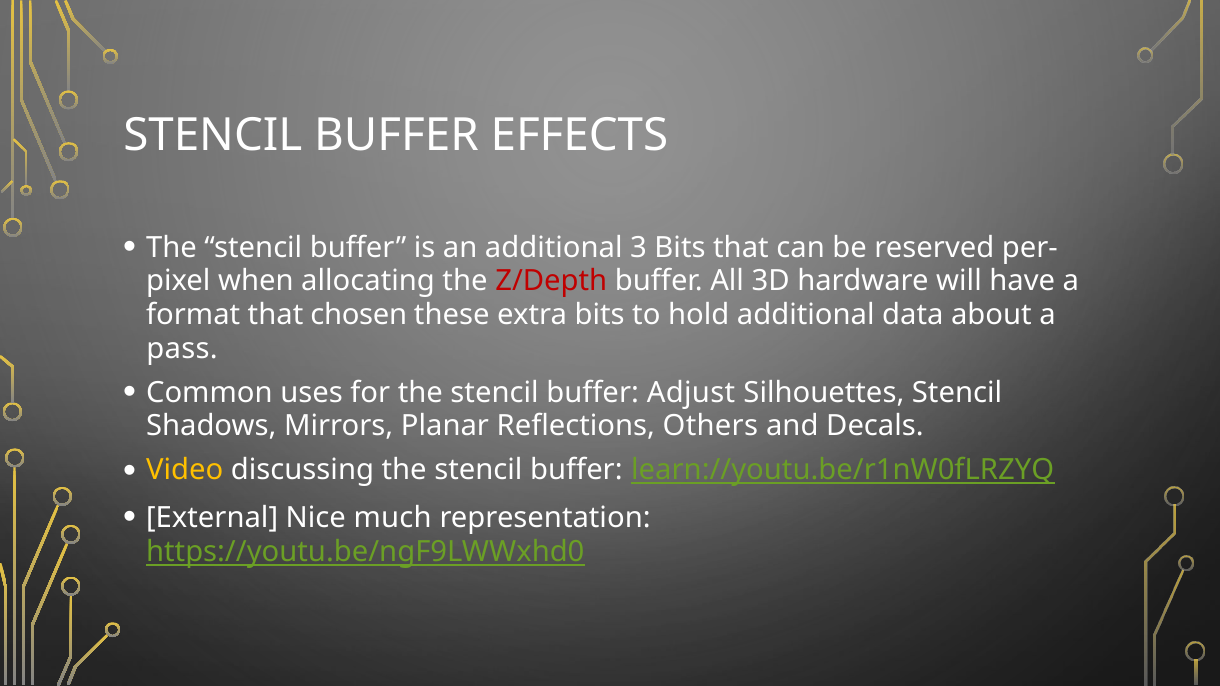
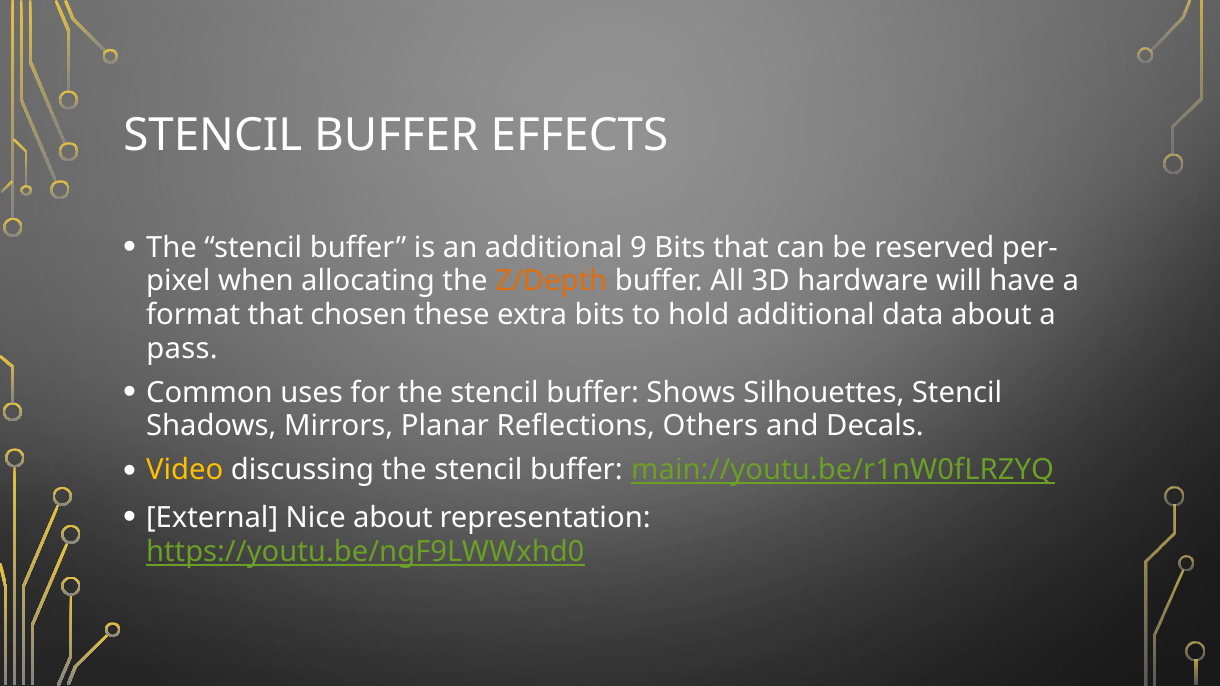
3: 3 -> 9 (638, 248)
Z/Depth colour: red -> orange (551, 281)
Adjust: Adjust -> Shows (691, 393)
learn://youtu.be/r1nW0fLRZYQ: learn://youtu.be/r1nW0fLRZYQ -> main://youtu.be/r1nW0fLRZYQ (843, 470)
Nice much: much -> about (393, 518)
